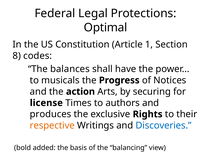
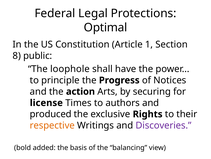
codes: codes -> public (38, 56)
balances: balances -> loophole (70, 69)
musicals: musicals -> principle (60, 80)
produces: produces -> produced (51, 114)
Discoveries colour: blue -> purple (164, 125)
